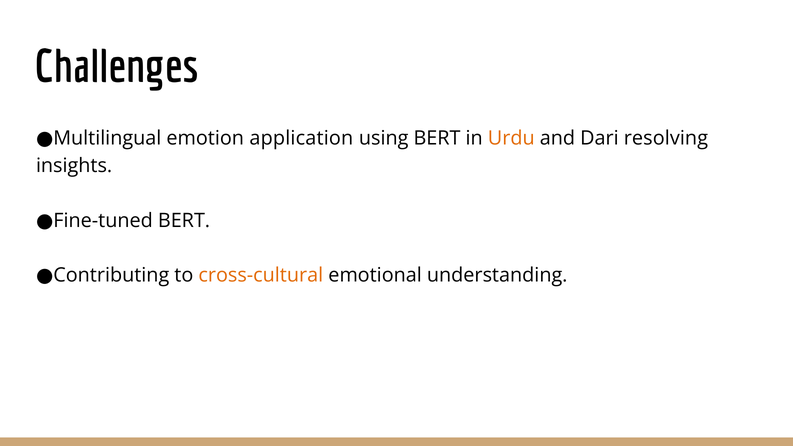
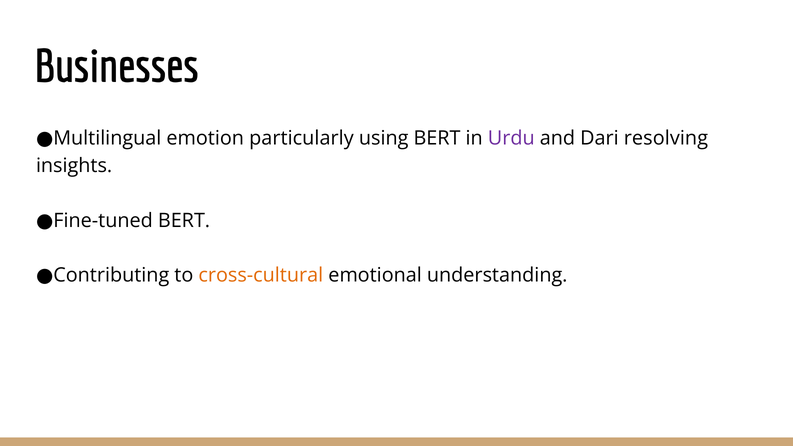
Challenges: Challenges -> Businesses (117, 67)
application: application -> particularly (301, 138)
Urdu colour: orange -> purple (511, 138)
